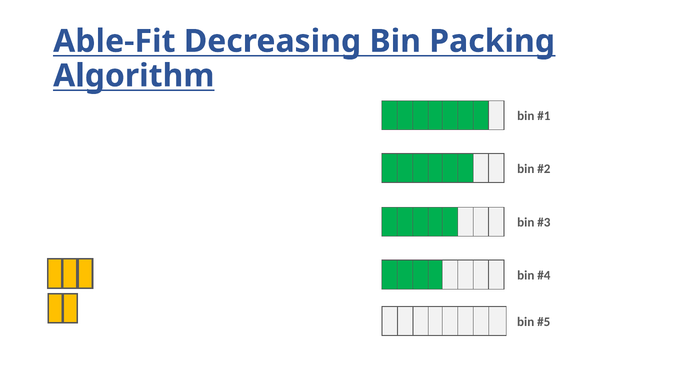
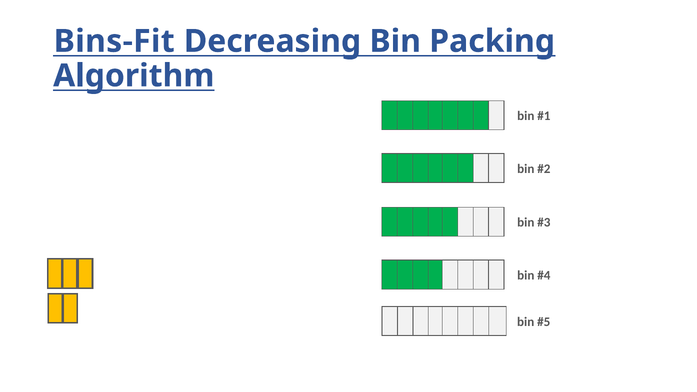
Able-Fit: Able-Fit -> Bins-Fit (114, 41)
